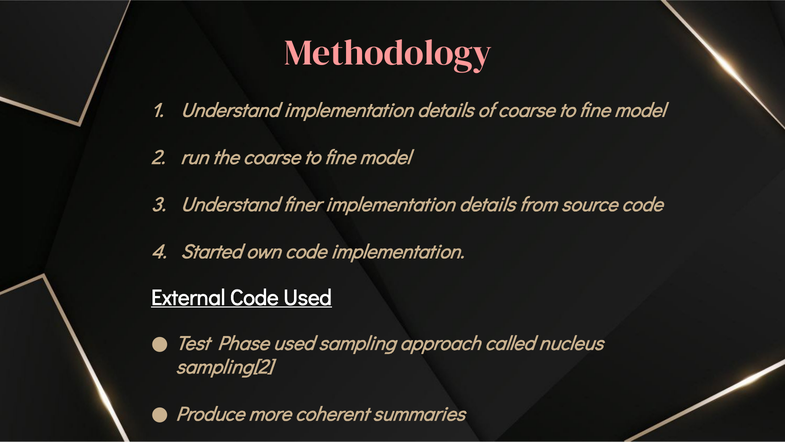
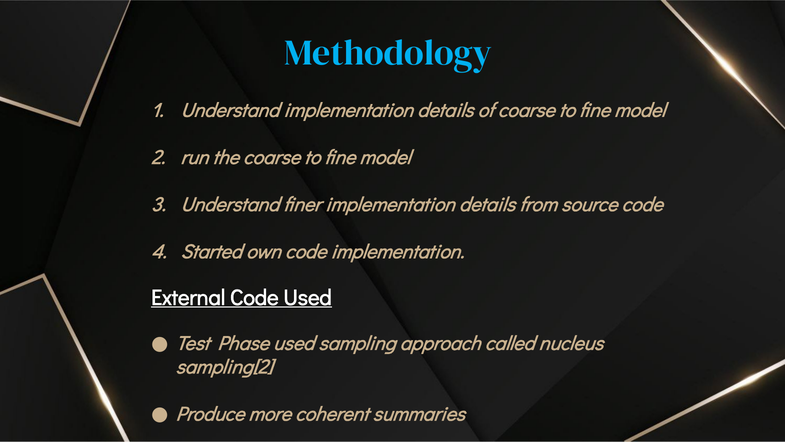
Methodology colour: pink -> light blue (388, 53)
